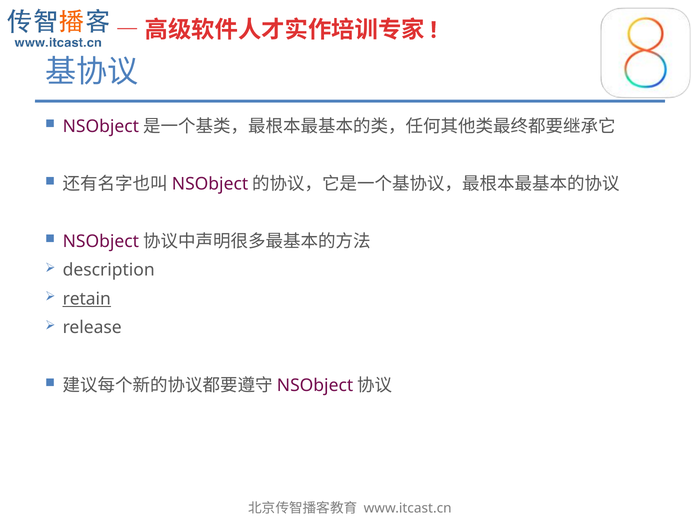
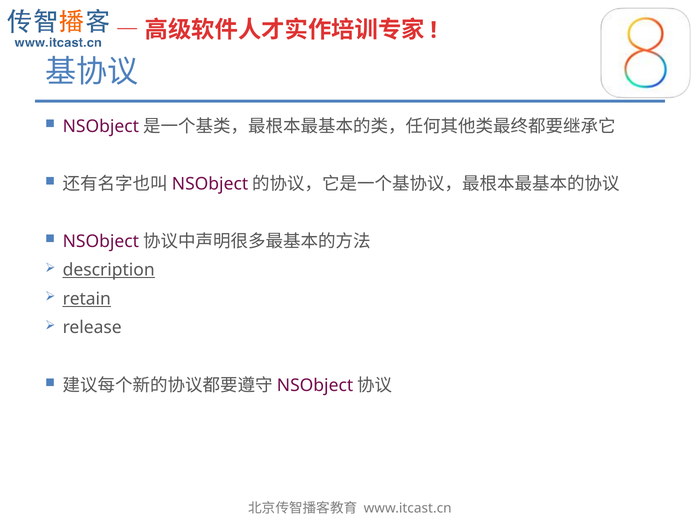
description underline: none -> present (109, 270)
